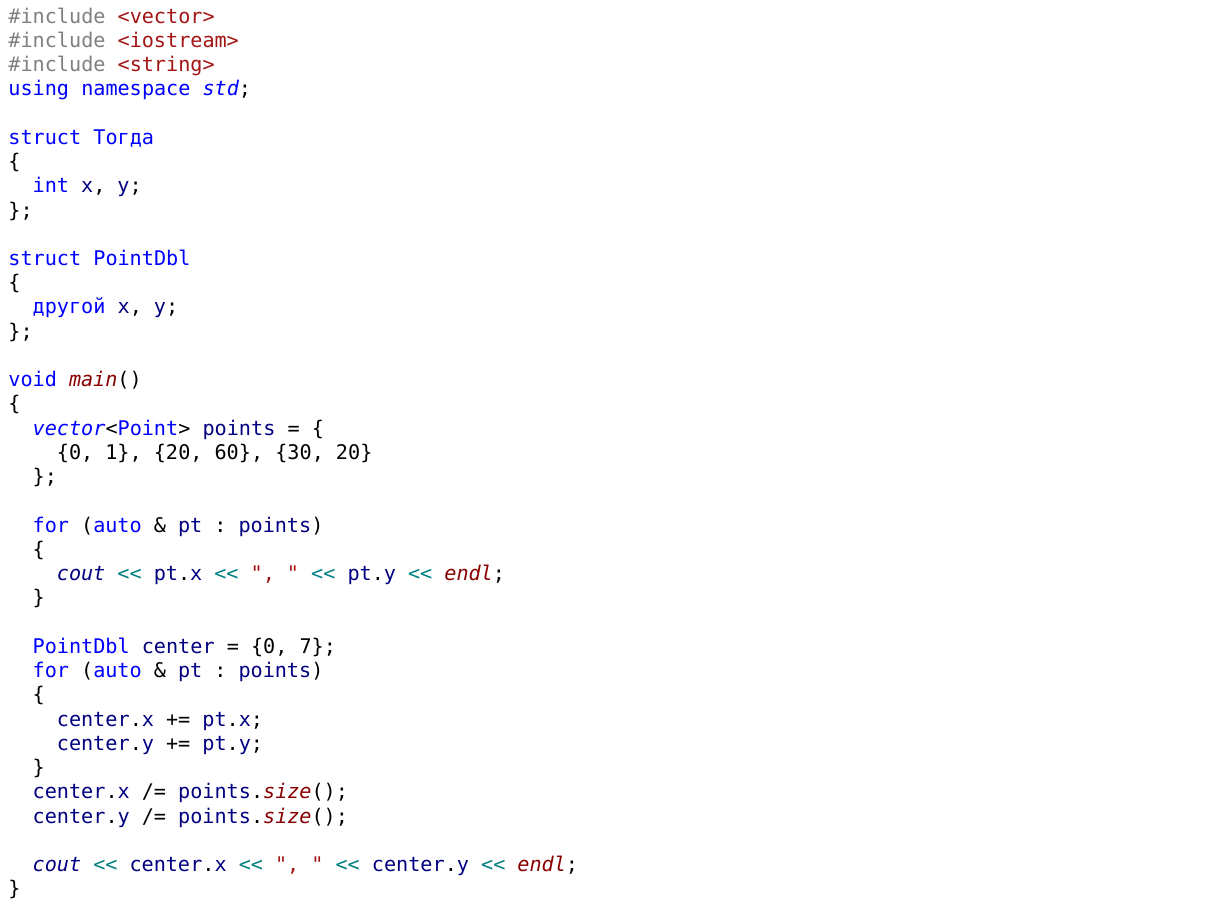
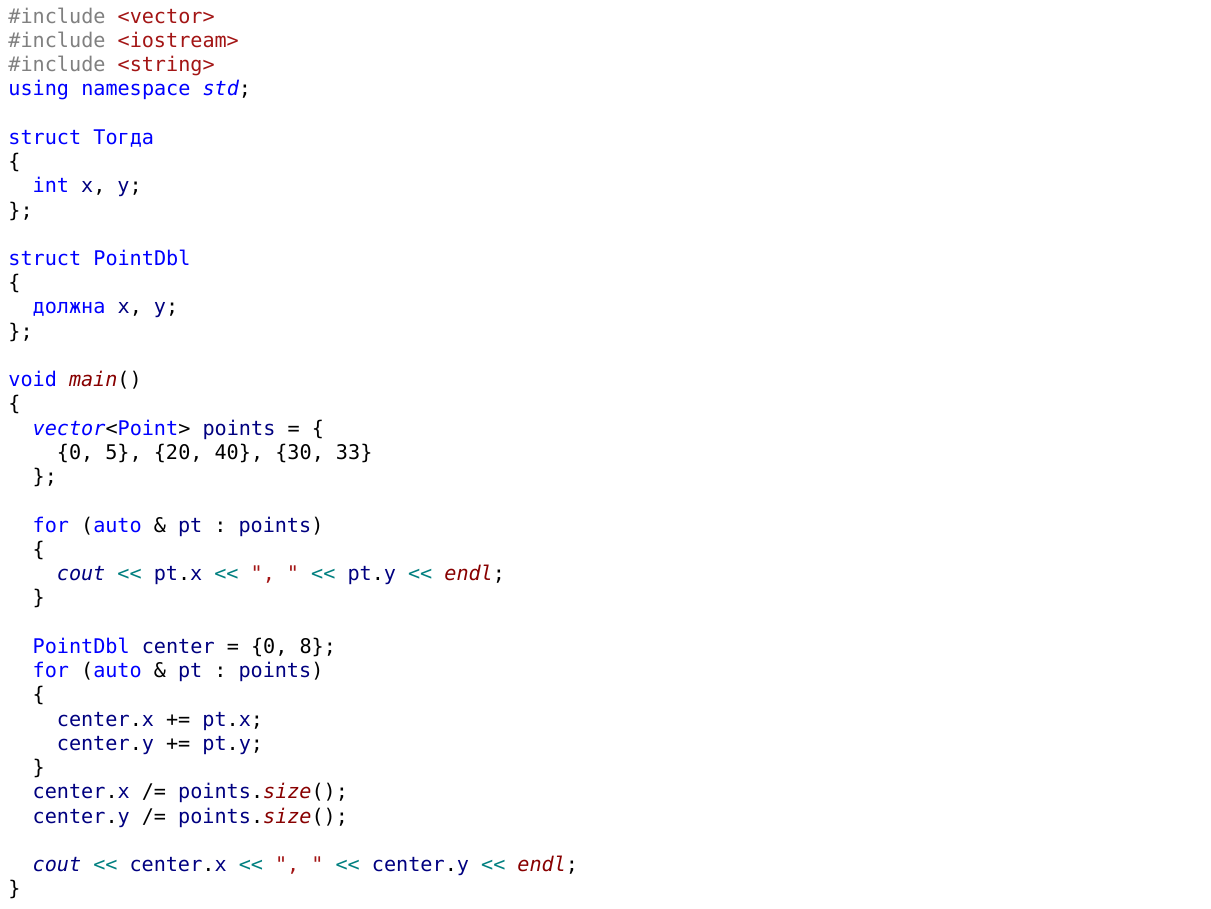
другой: другой -> должна (69, 307)
1: 1 -> 5 (124, 452)
60: 60 -> 40 (239, 452)
30 20: 20 -> 33 (354, 452)
7: 7 -> 8 (318, 646)
